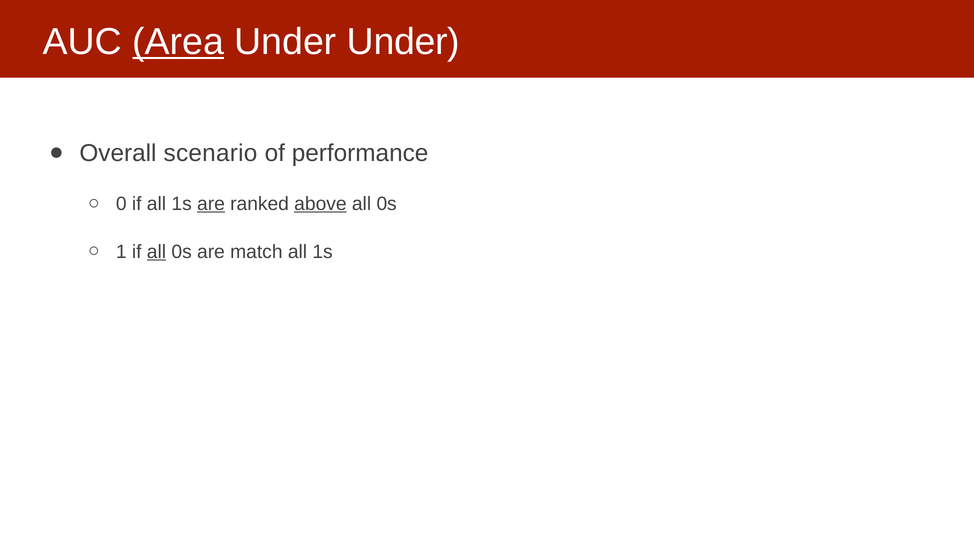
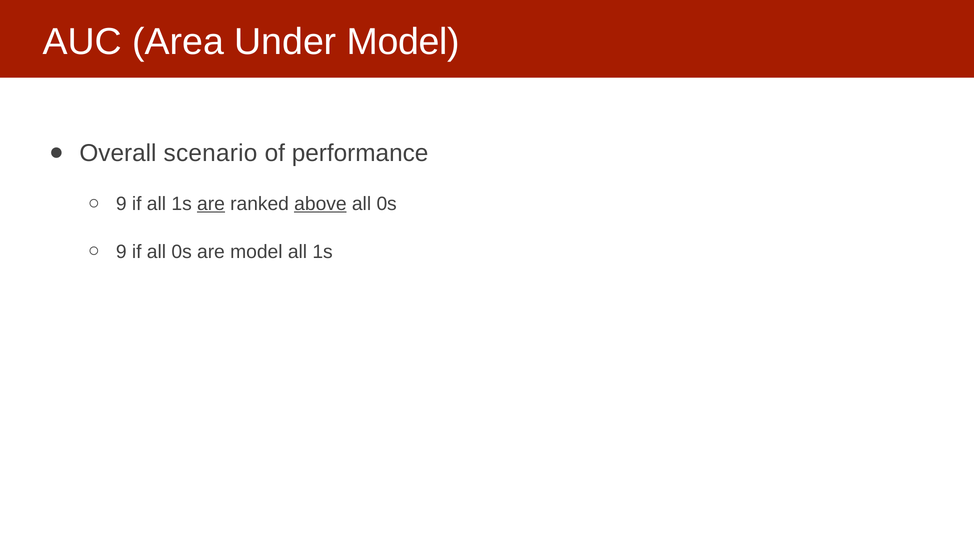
Area underline: present -> none (178, 42)
Under Under: Under -> Model (403, 42)
0: 0 -> 9 (121, 204)
1: 1 -> 9 (121, 252)
all underline: present -> none (156, 252)
are match: match -> model (256, 252)
